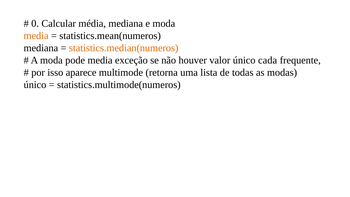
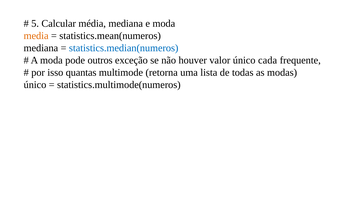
0: 0 -> 5 (35, 23)
statistics.median(numeros colour: orange -> blue (124, 48)
pode media: media -> outros (100, 60)
aparece: aparece -> quantas (81, 73)
